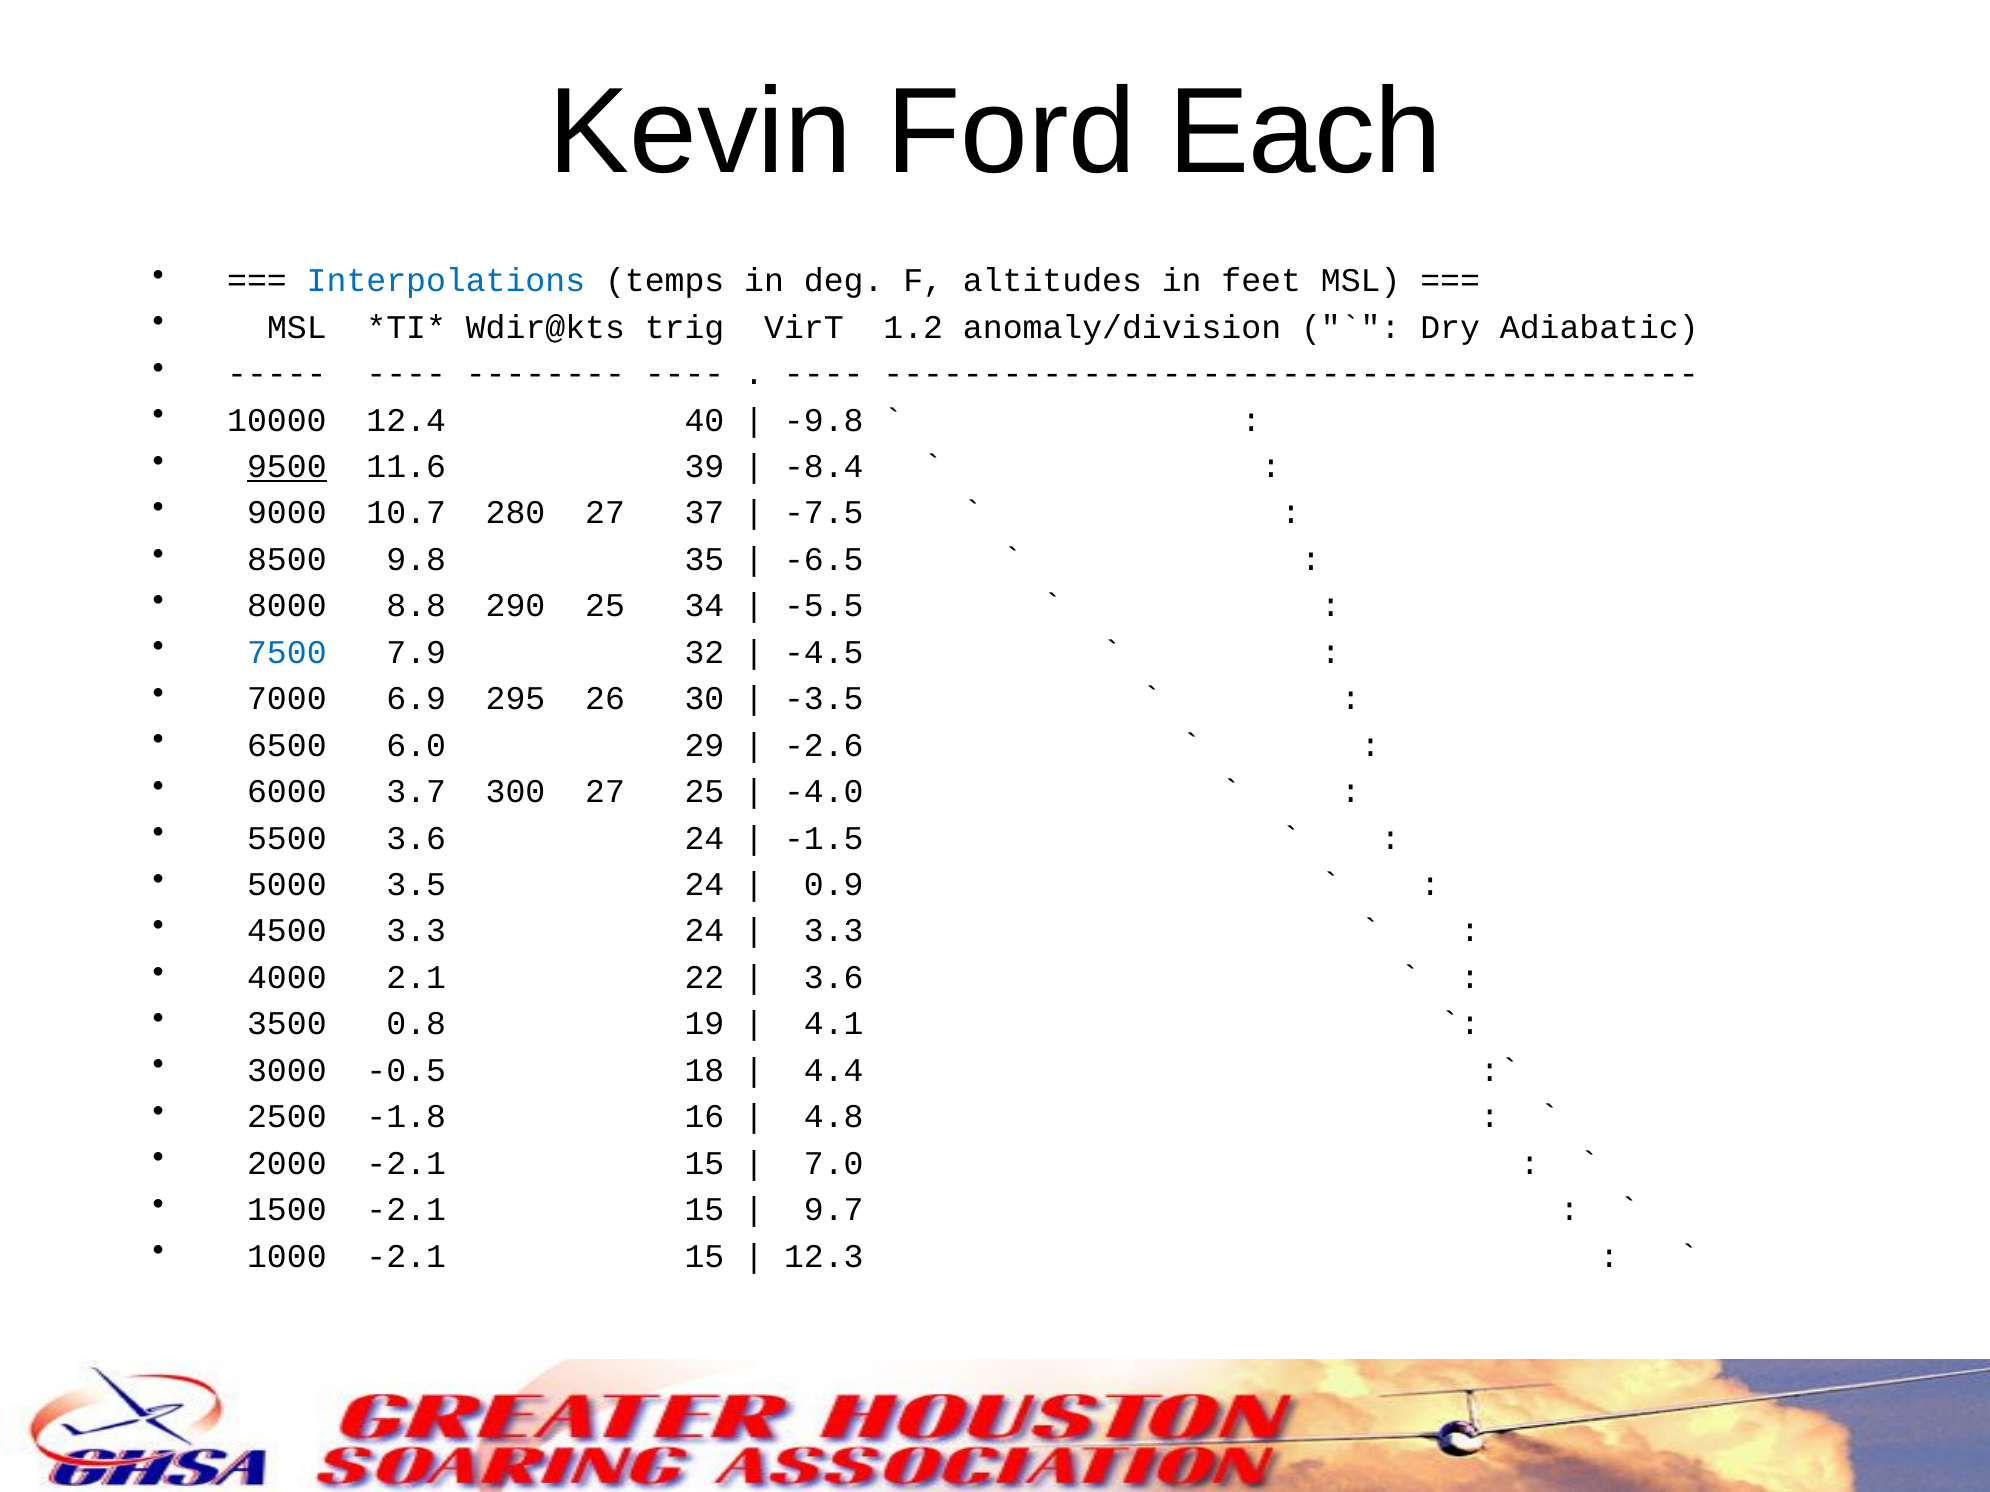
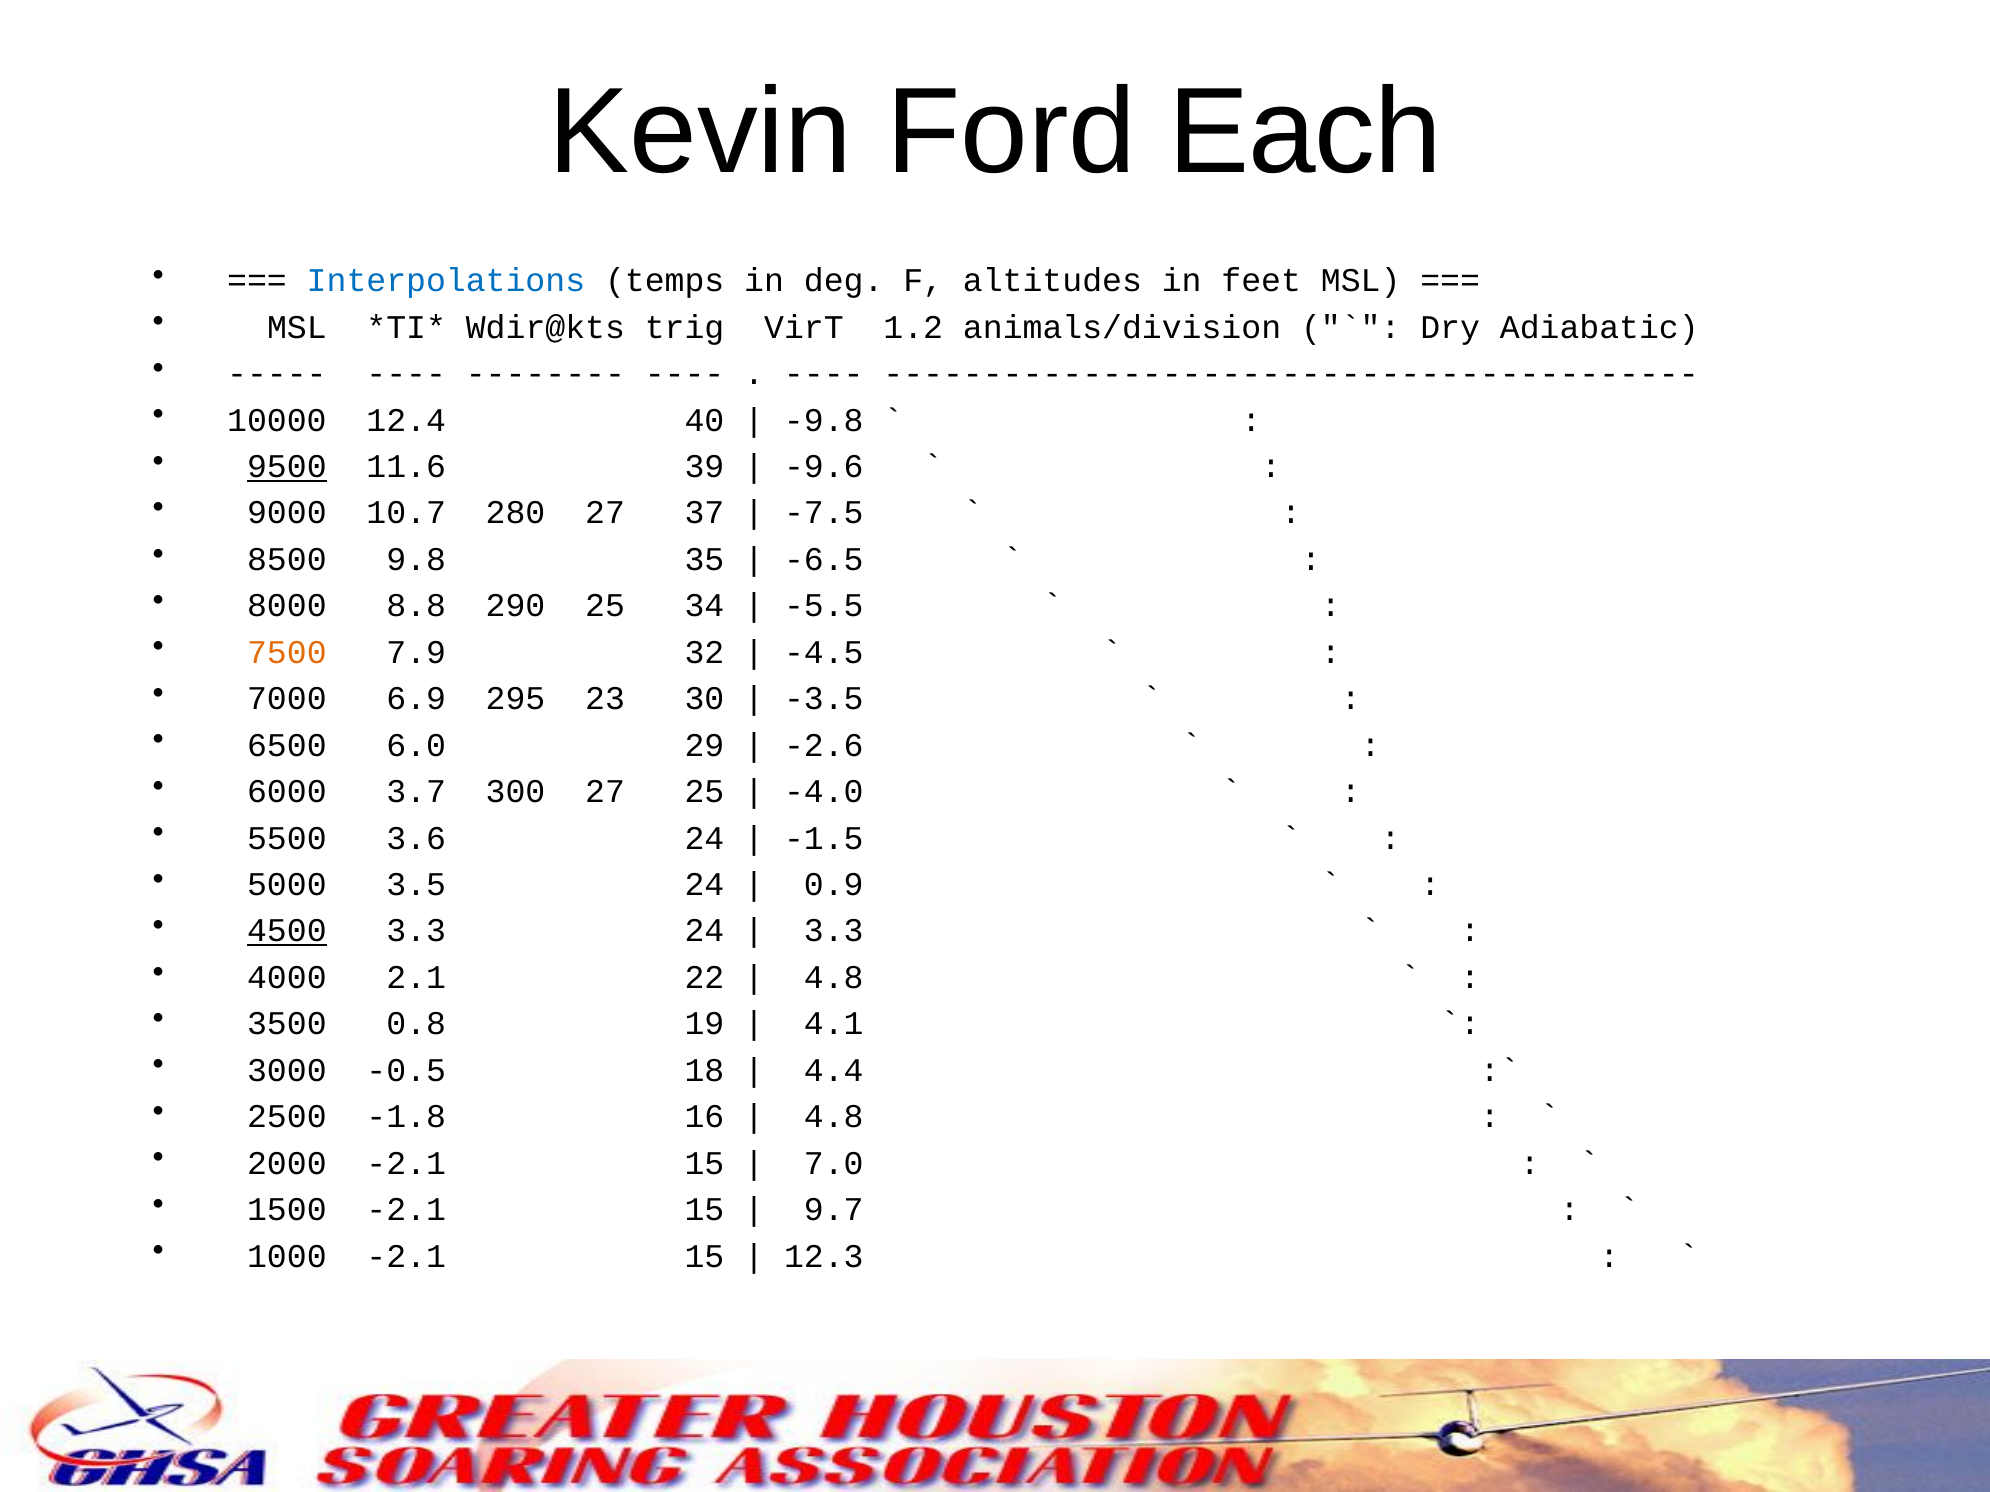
anomaly/division: anomaly/division -> animals/division (1122, 327)
-8.4: -8.4 -> -9.6 (824, 467)
7500 colour: blue -> orange (287, 653)
26: 26 -> 23 (605, 699)
4500 underline: none -> present (287, 931)
3.6: 3.6 -> 4.8 (834, 978)
